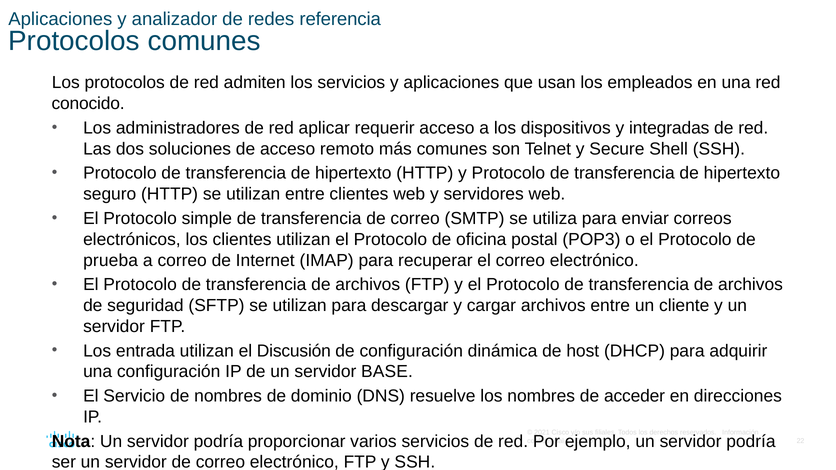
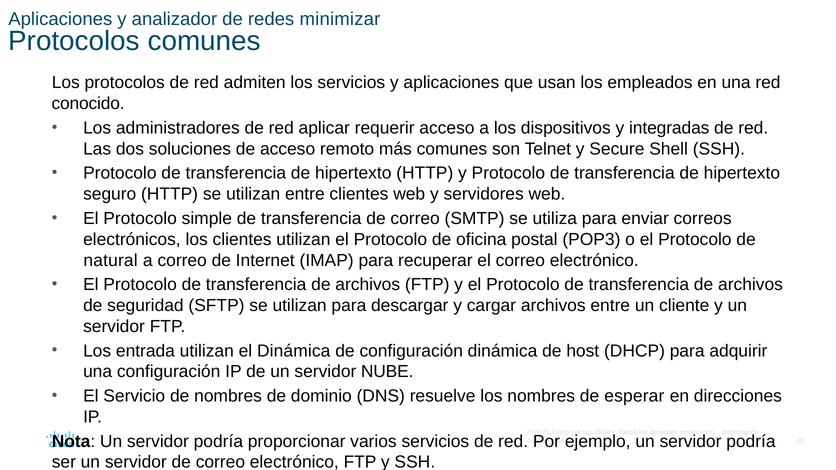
referencia: referencia -> minimizar (340, 19)
prueba: prueba -> natural (111, 260)
el Discusión: Discusión -> Dinámica (294, 351)
BASE: BASE -> NUBE (387, 372)
acceder: acceder -> esperar (634, 396)
